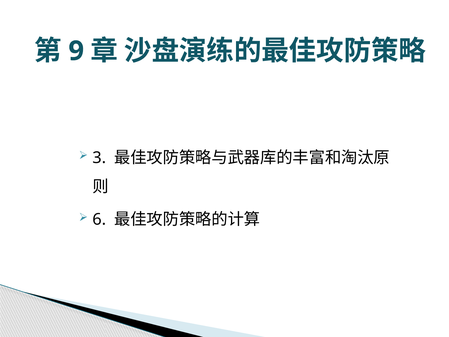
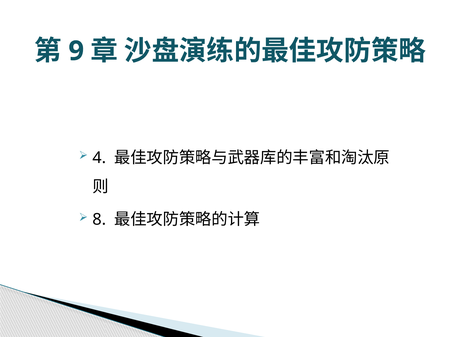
3: 3 -> 4 (99, 158)
6: 6 -> 8 (99, 219)
